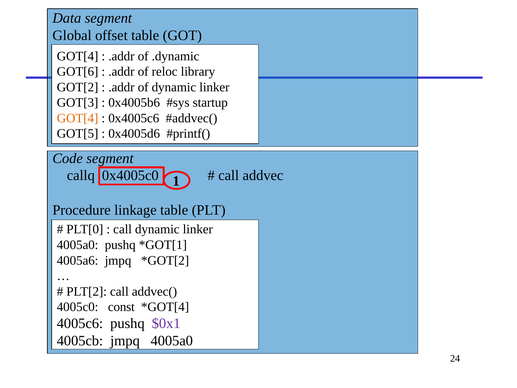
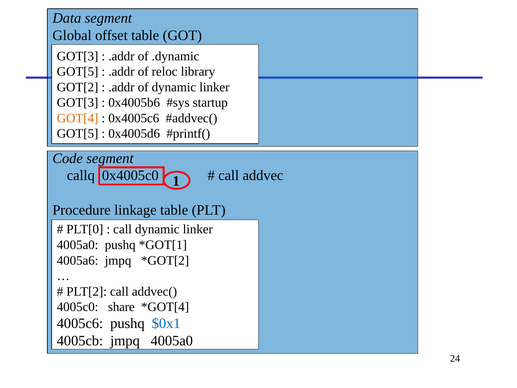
GOT[4: GOT[4 -> GOT[3 (78, 56)
GOT[6: GOT[6 -> GOT[5 (78, 72)
const: const -> share (121, 307)
$0x1 colour: purple -> blue (166, 323)
